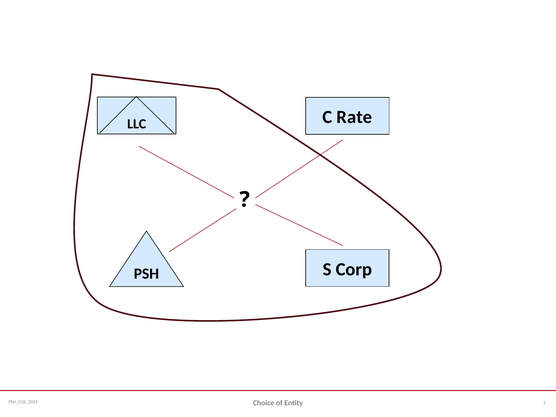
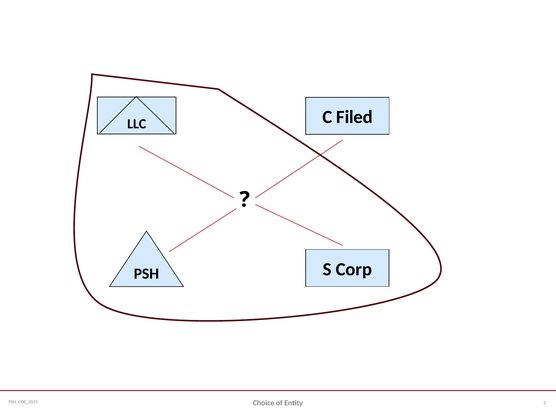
Rate: Rate -> Filed (355, 117)
